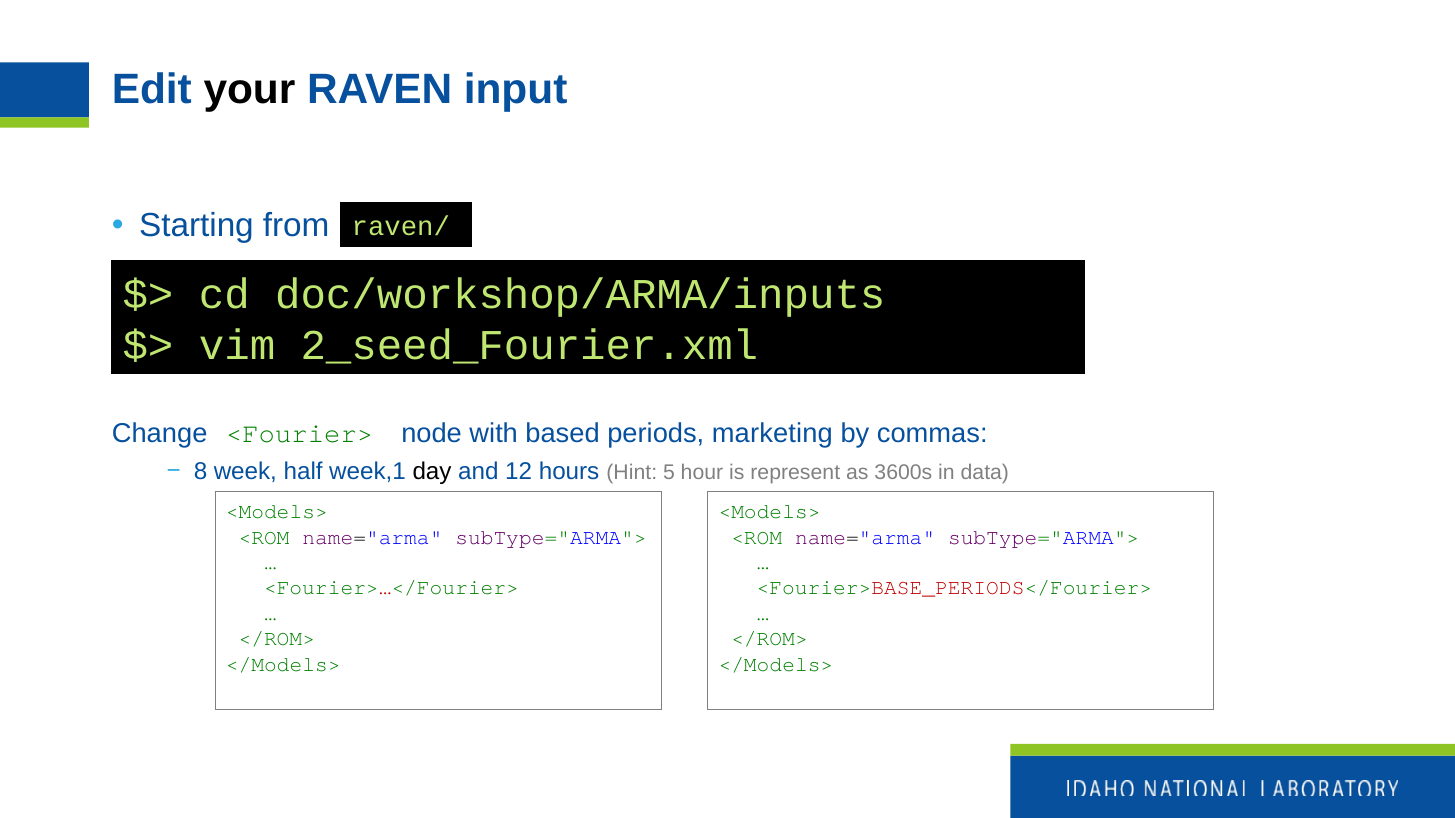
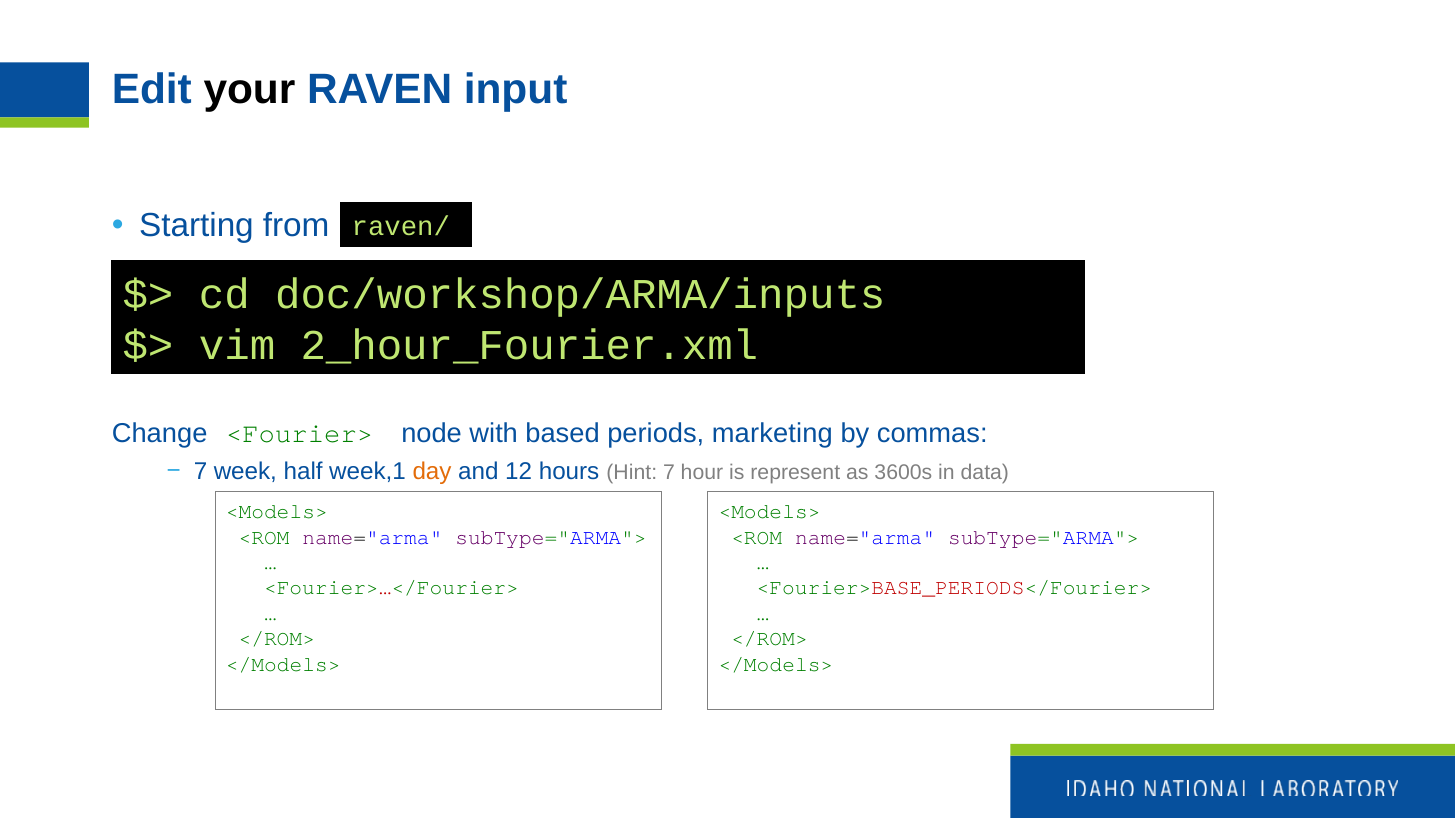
2_seed_Fourier.xml: 2_seed_Fourier.xml -> 2_hour_Fourier.xml (529, 346)
8: 8 -> 7 (201, 472)
day colour: black -> orange (432, 472)
Hint 5: 5 -> 7 (669, 473)
